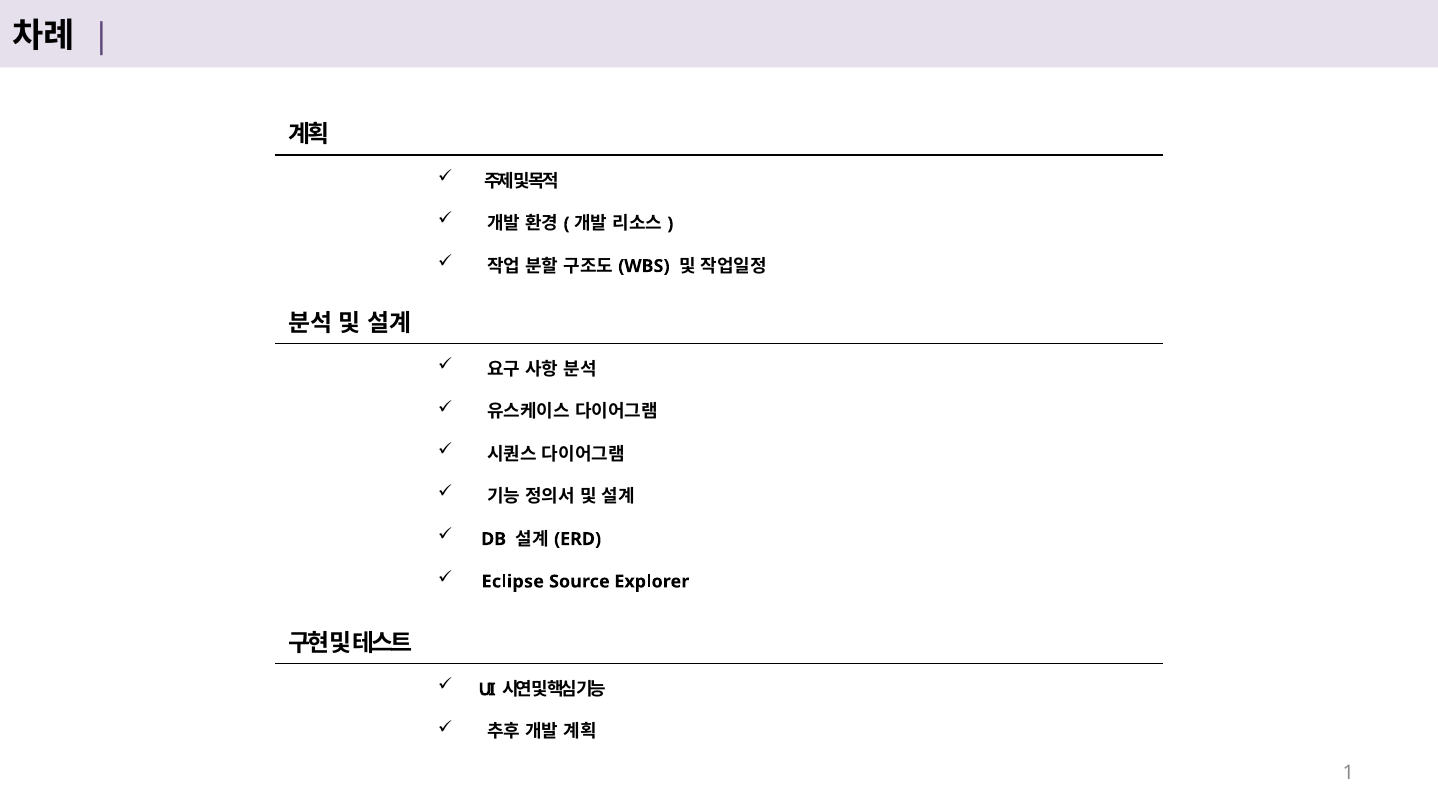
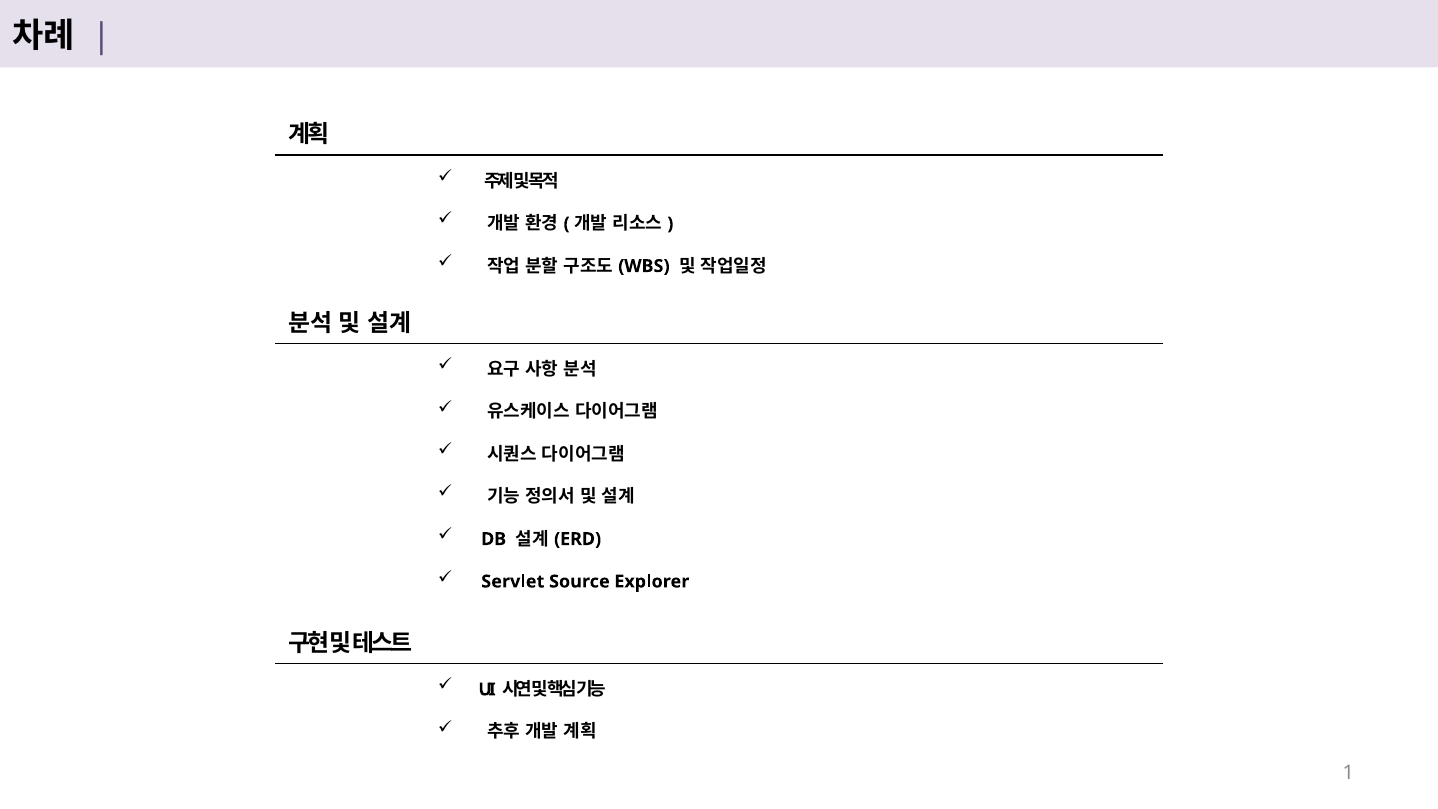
Eclipse: Eclipse -> Servlet (513, 581)
